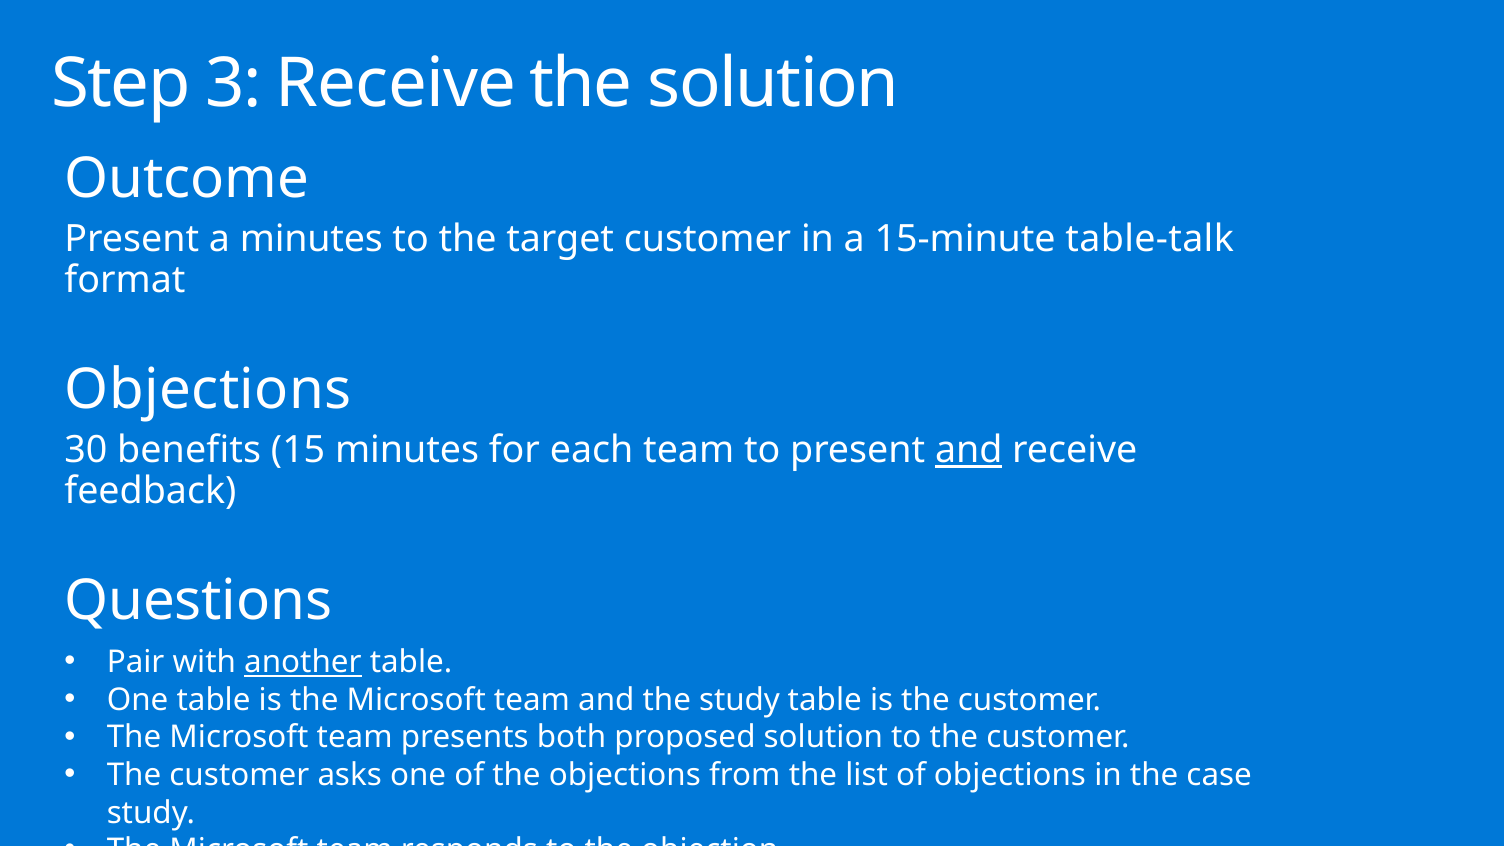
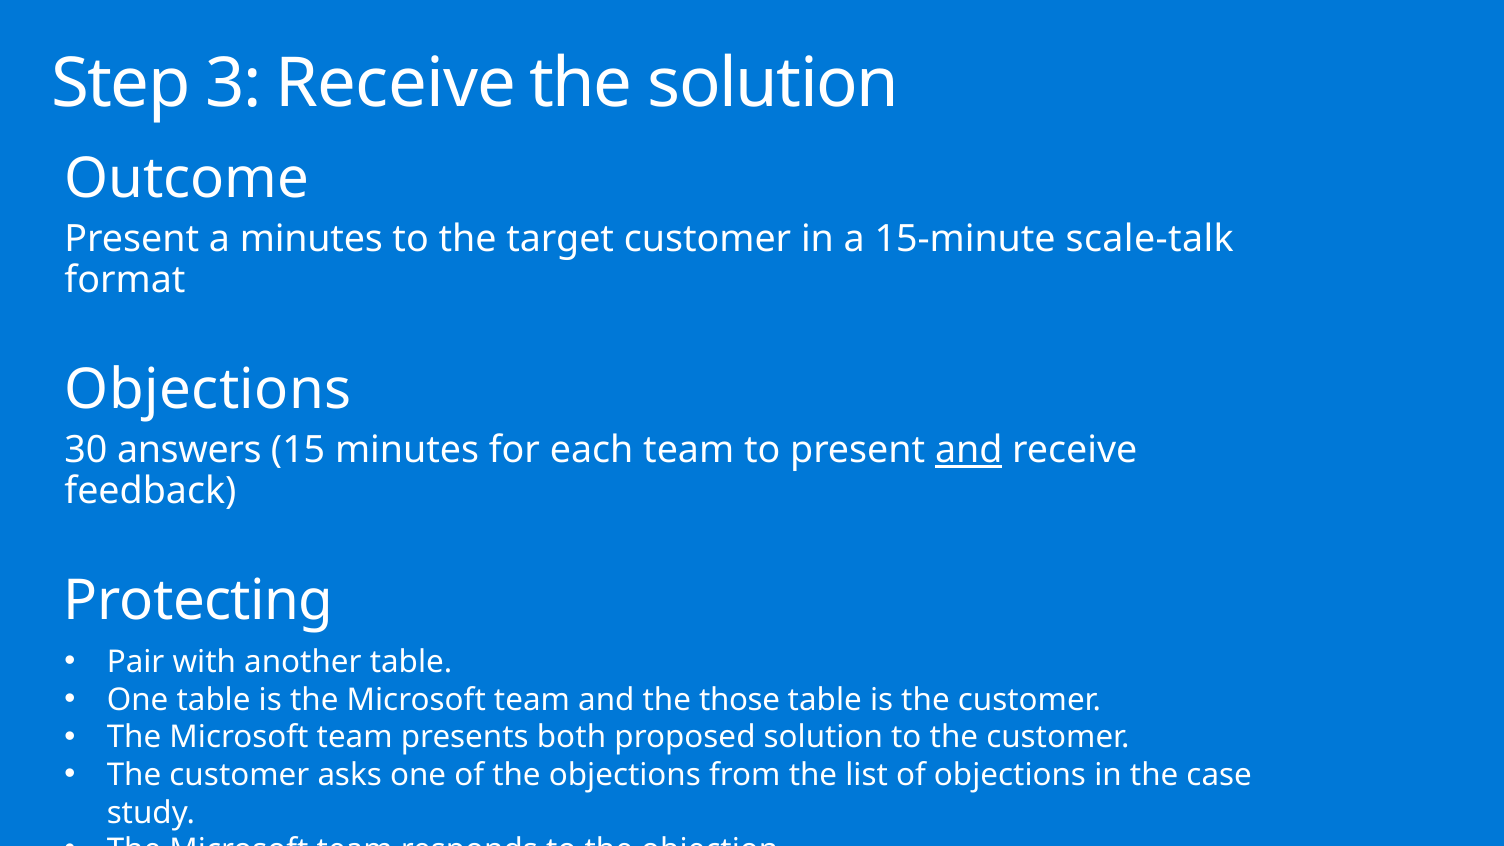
table-talk: table-talk -> scale-talk (1150, 239)
benefits: benefits -> answers (189, 450)
Questions: Questions -> Protecting (199, 601)
another underline: present -> none (303, 662)
the study: study -> those (740, 700)
